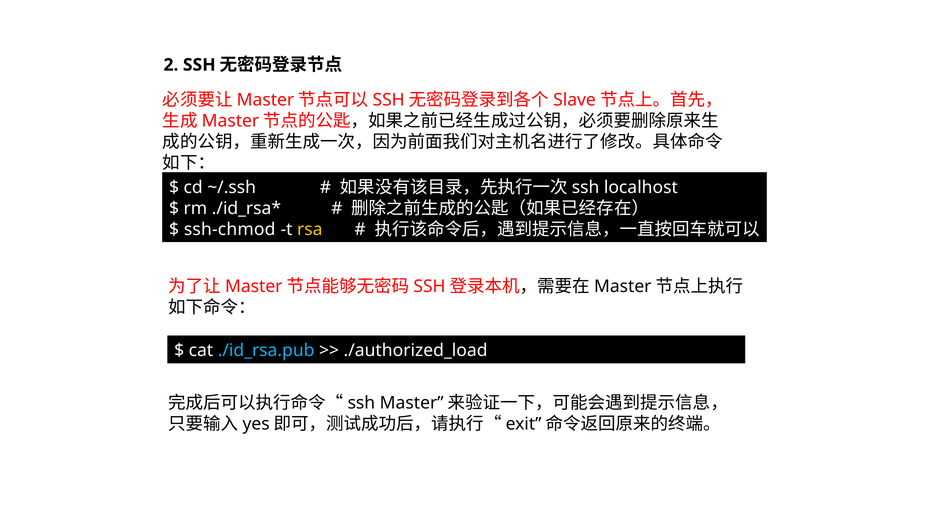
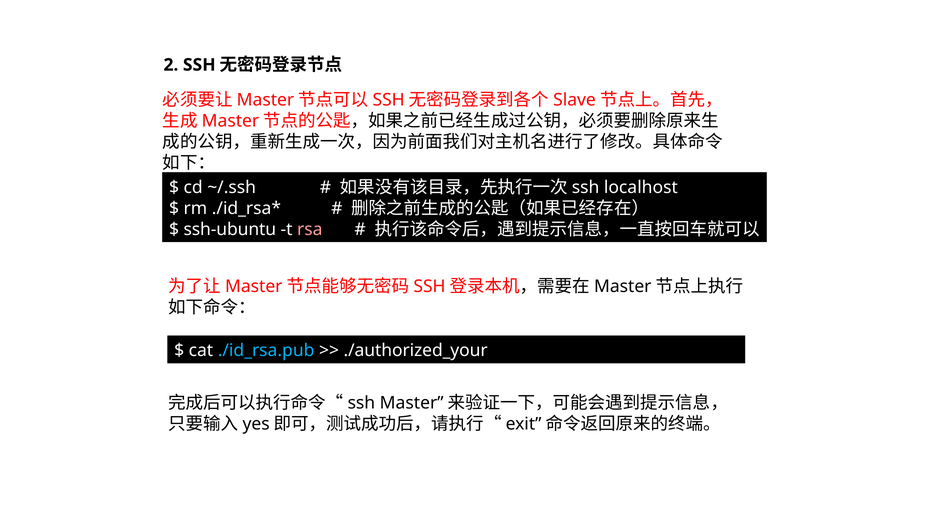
ssh-chmod: ssh-chmod -> ssh-ubuntu (230, 230)
rsa colour: yellow -> pink (310, 230)
./authorized_load: ./authorized_load -> ./authorized_your (416, 351)
